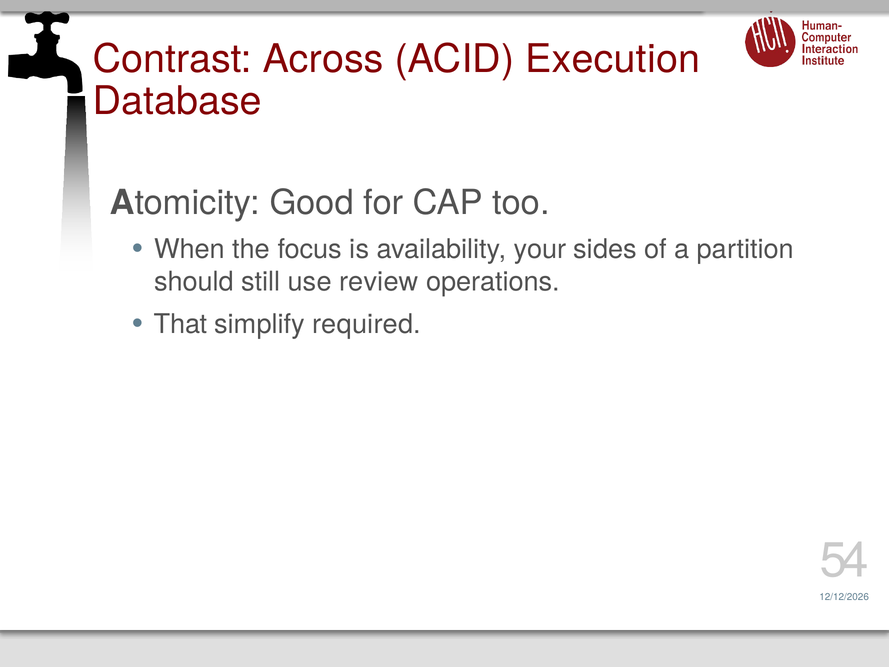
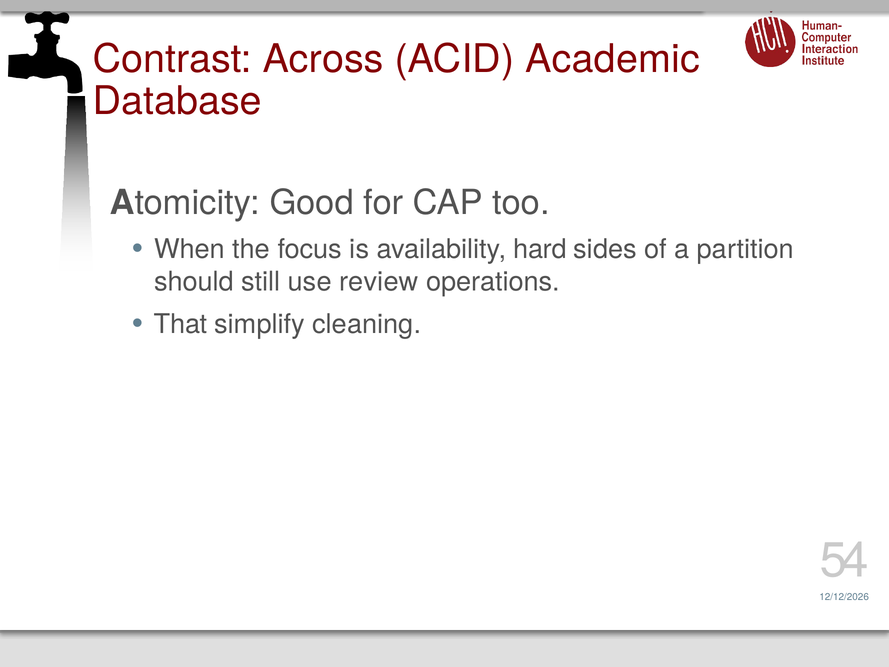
Execution: Execution -> Academic (613, 59)
your: your -> hard (540, 249)
required: required -> cleaning (367, 324)
